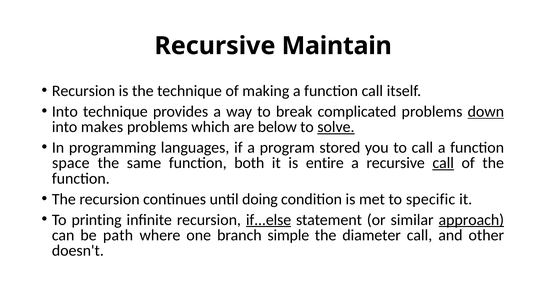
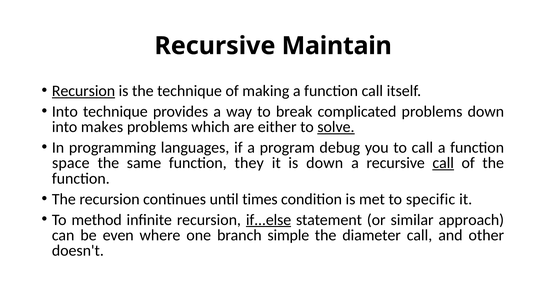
Recursion underline: none -> present (83, 91)
down underline: present -> none (486, 112)
below: below -> either (277, 127)
stored: stored -> debug (340, 148)
both: both -> they (249, 163)
is entire: entire -> down (325, 163)
doing: doing -> times (260, 199)
printing: printing -> method (97, 220)
approach underline: present -> none (471, 220)
path: path -> even (118, 235)
